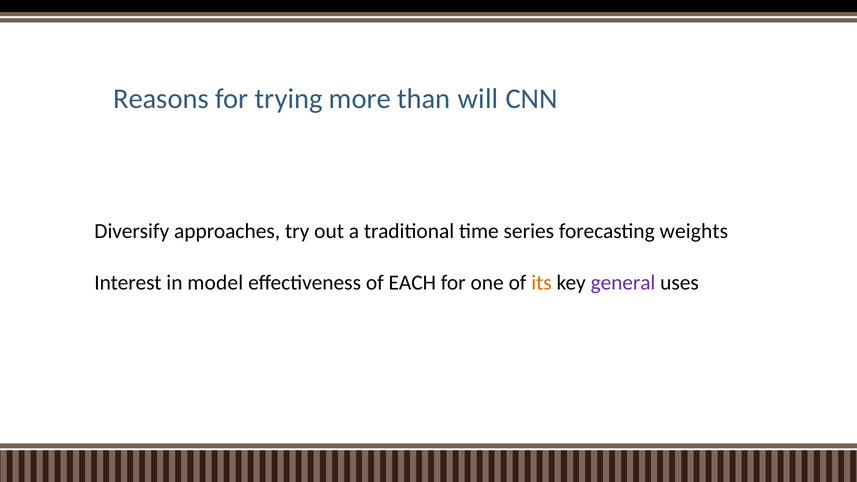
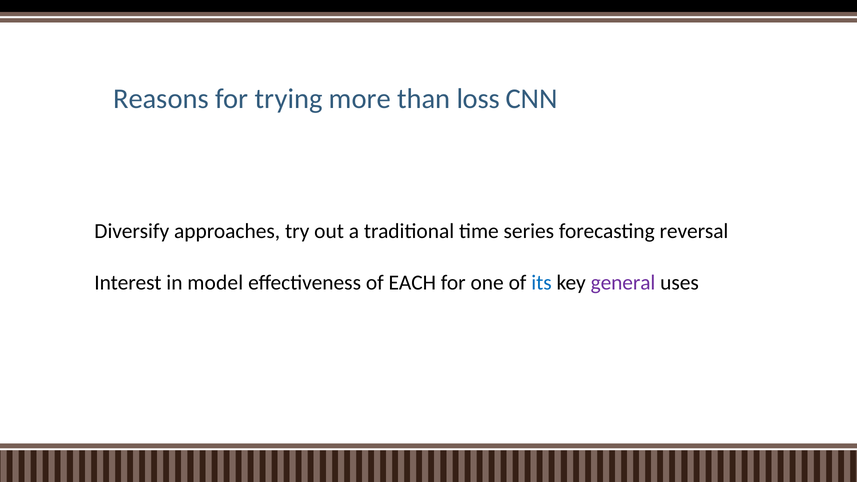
will: will -> loss (478, 99)
weights: weights -> reversal (694, 231)
its colour: orange -> blue (541, 283)
